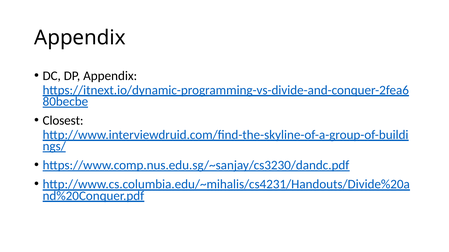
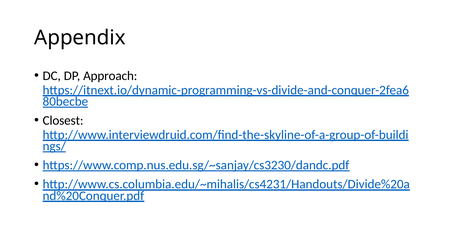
DP Appendix: Appendix -> Approach (110, 76)
